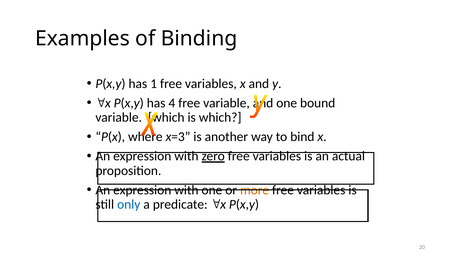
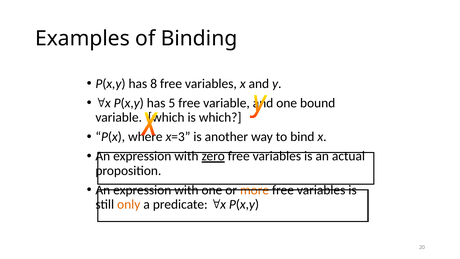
1: 1 -> 8 (154, 84)
4: 4 -> 5 (172, 103)
only colour: blue -> orange (129, 204)
